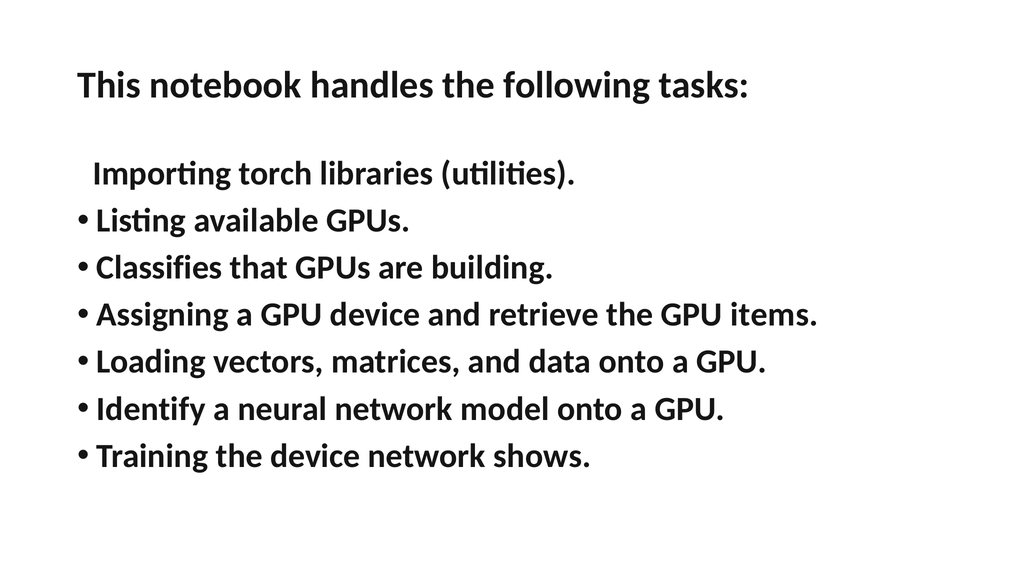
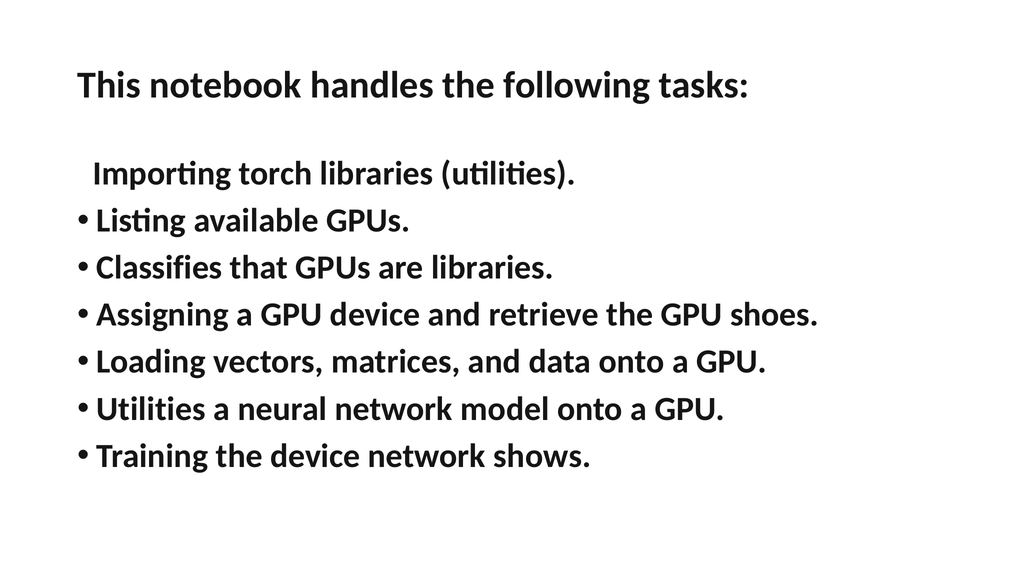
are building: building -> libraries (492, 268)
items: items -> shoes (774, 315)
Identify: Identify -> Utilities (151, 409)
